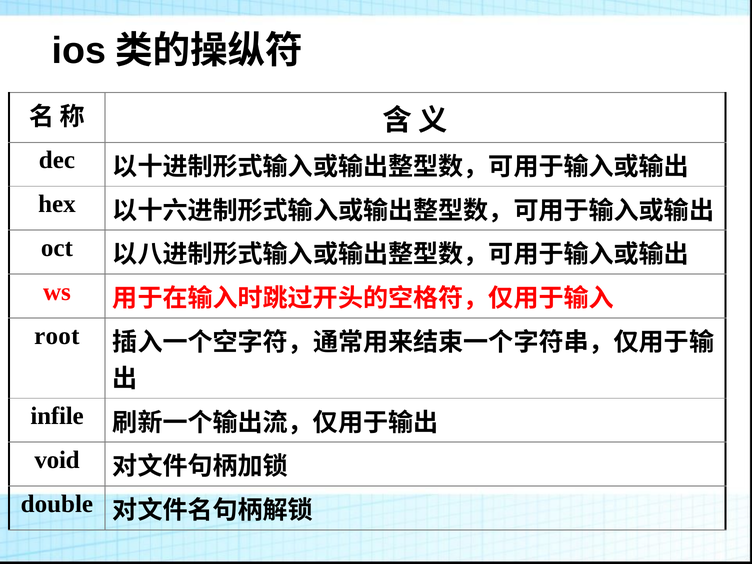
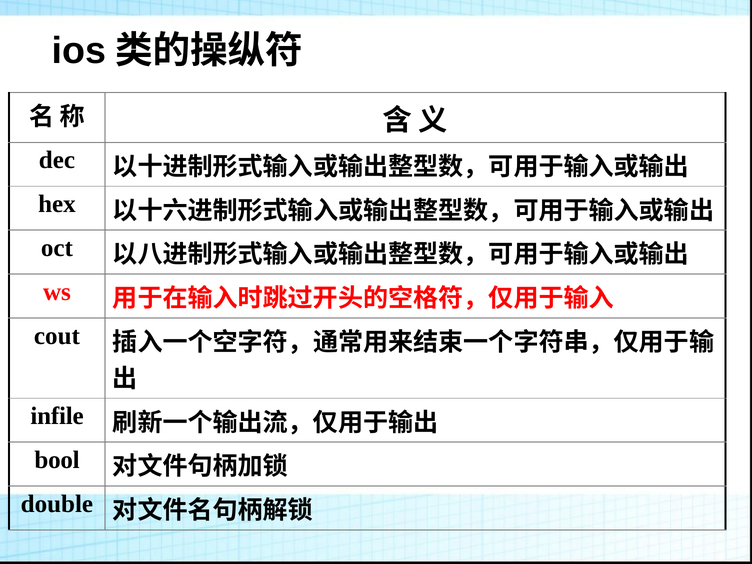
root: root -> cout (57, 336)
void: void -> bool (57, 460)
